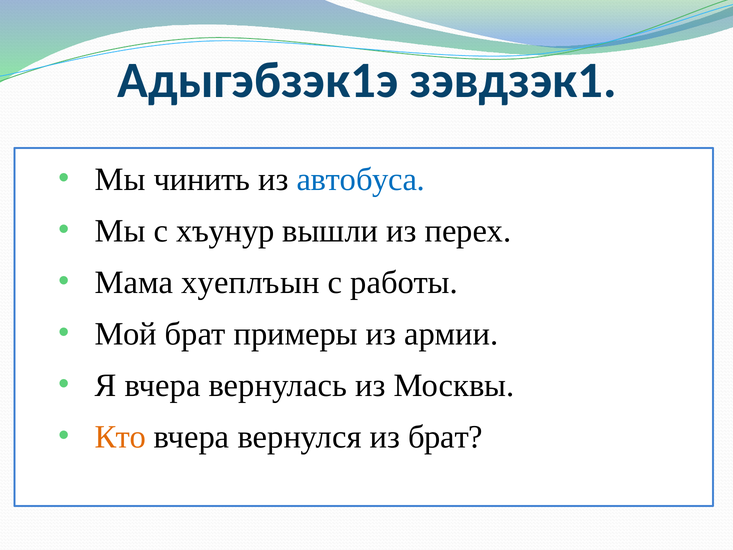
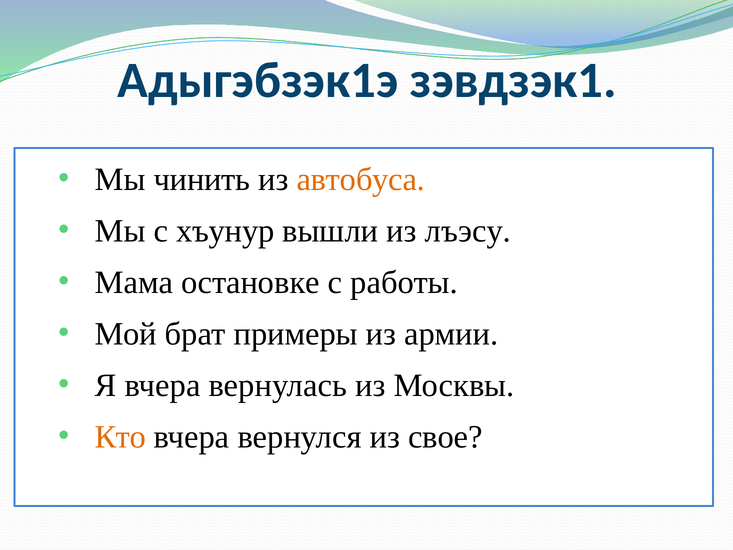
автобуса colour: blue -> orange (361, 179)
перех: перех -> лъэсу (468, 231)
хуеплъын: хуеплъын -> остановке (251, 282)
из брат: брат -> свое (445, 437)
